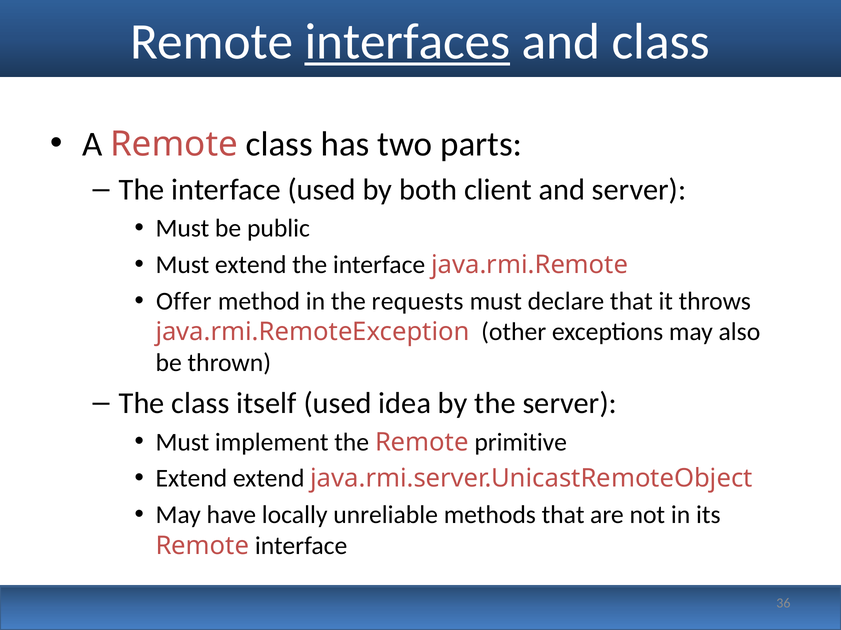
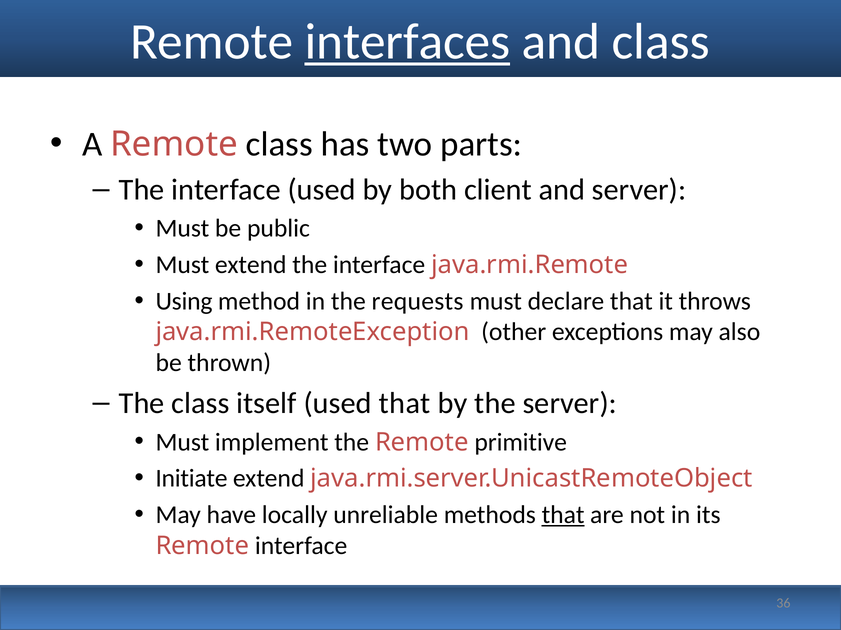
Offer: Offer -> Using (184, 302)
used idea: idea -> that (405, 404)
Extend: Extend -> Initiate (191, 479)
that underline: none -> present (563, 515)
